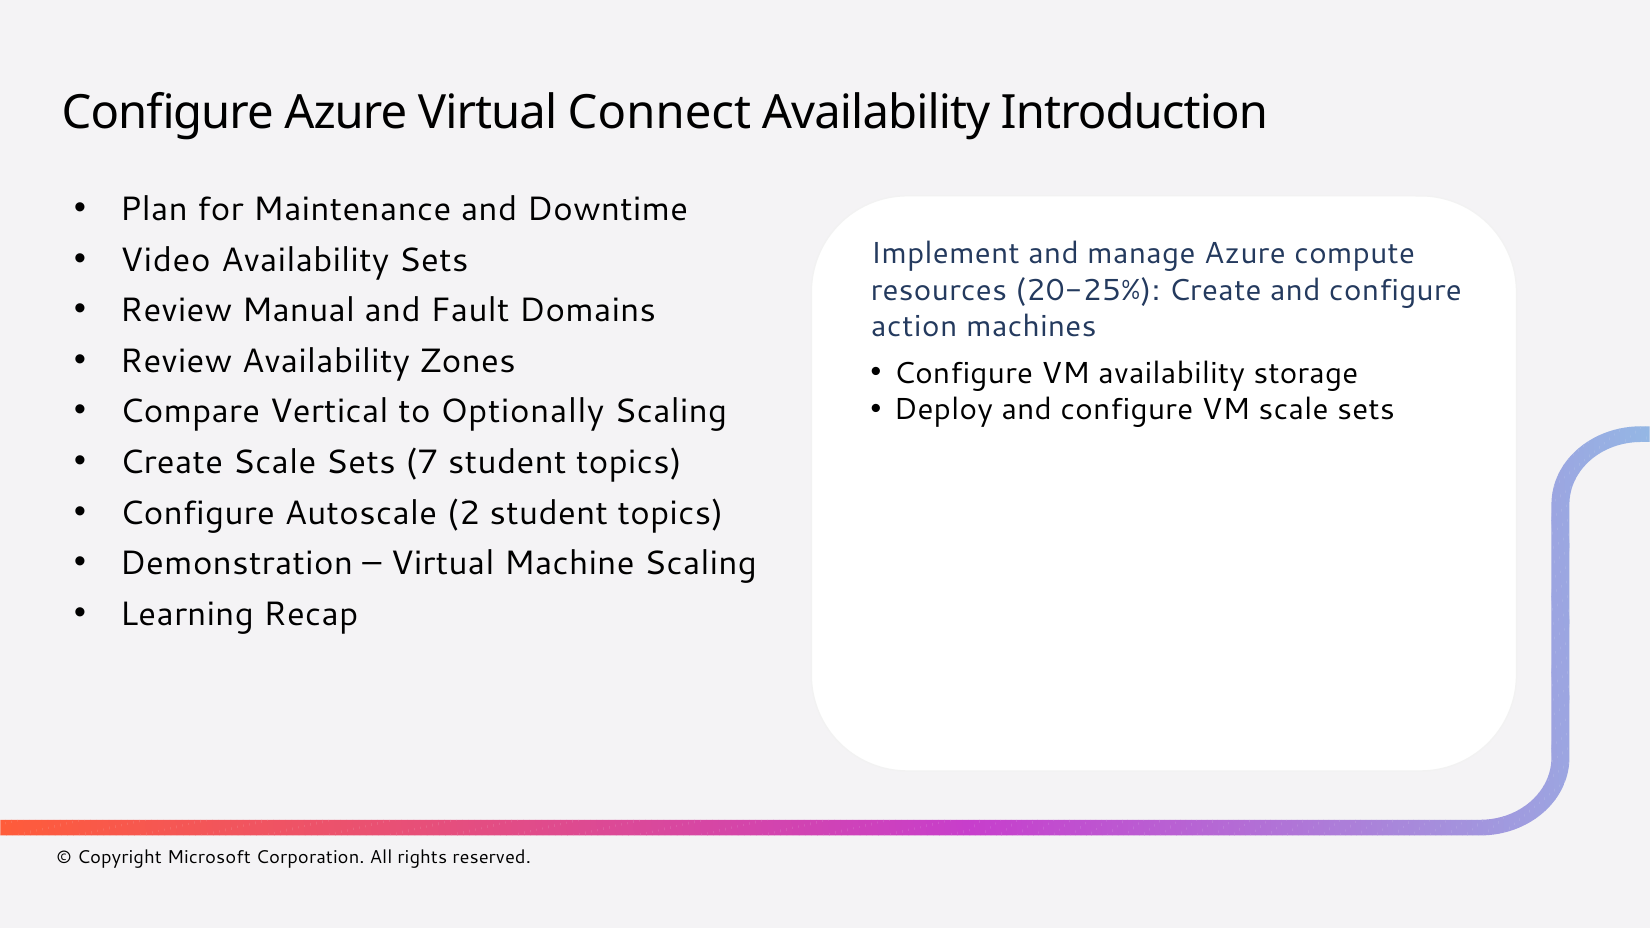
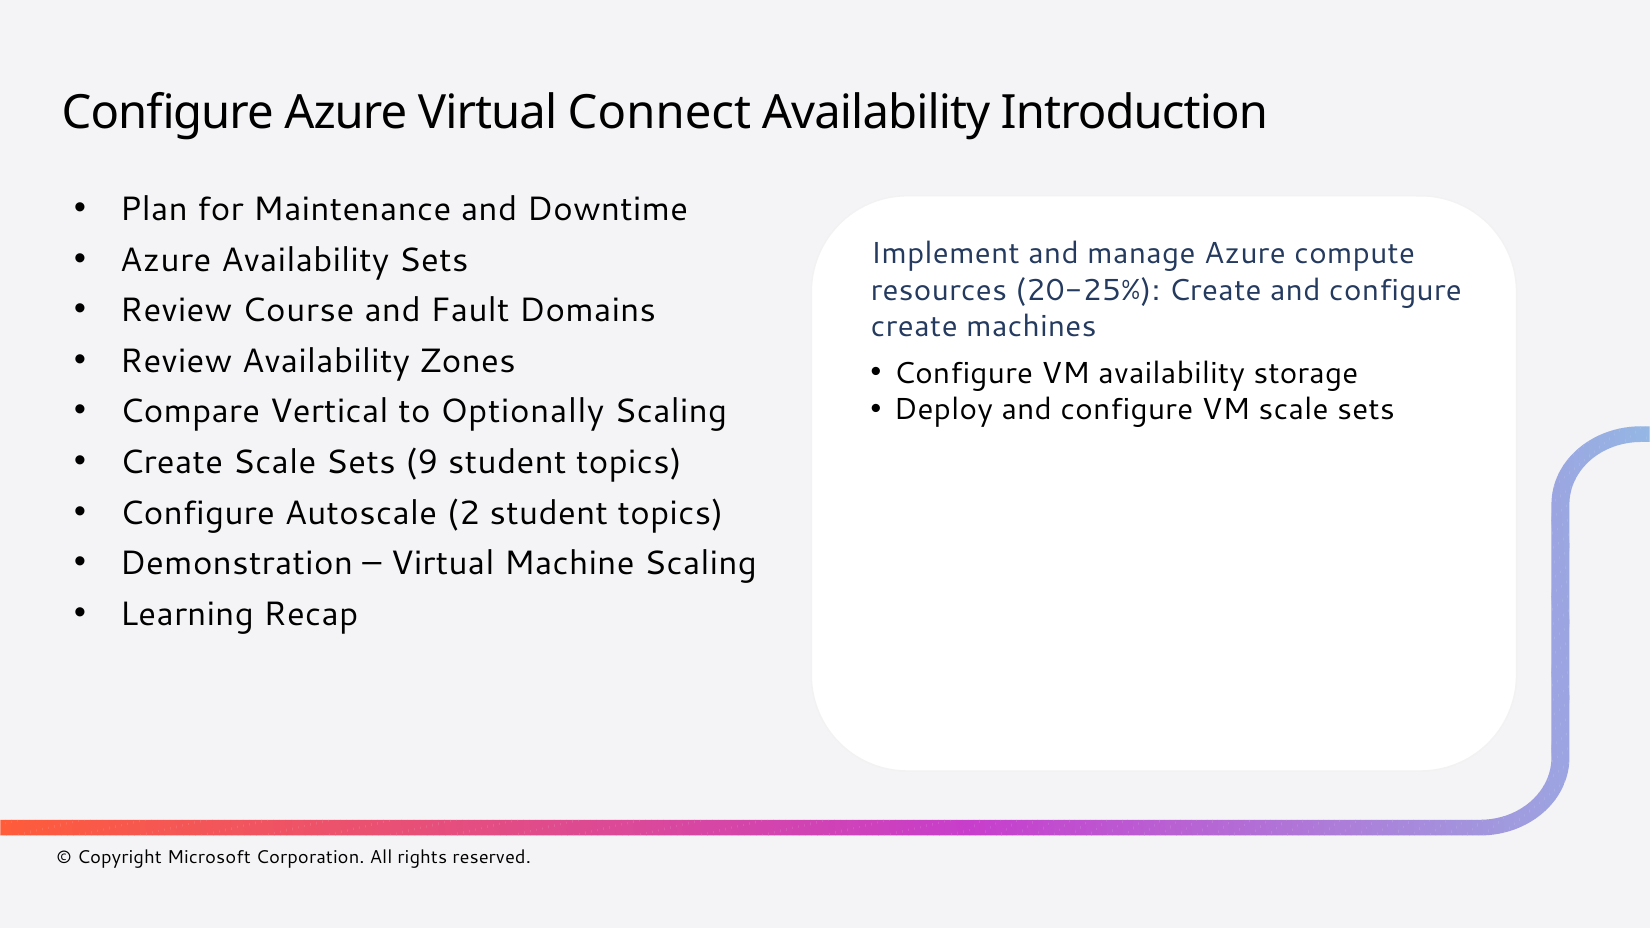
Video: Video -> Azure (166, 260)
Manual: Manual -> Course (298, 311)
action: action -> create (914, 327)
7: 7 -> 9 (422, 462)
